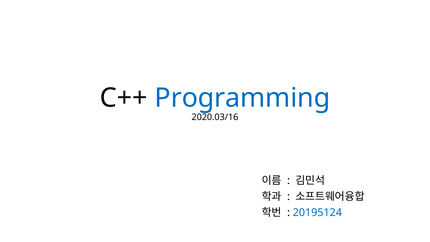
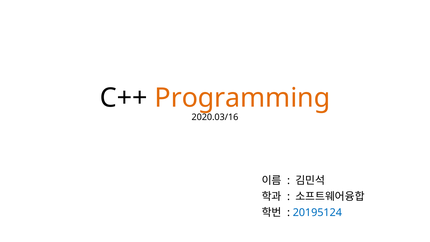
Programming colour: blue -> orange (242, 98)
